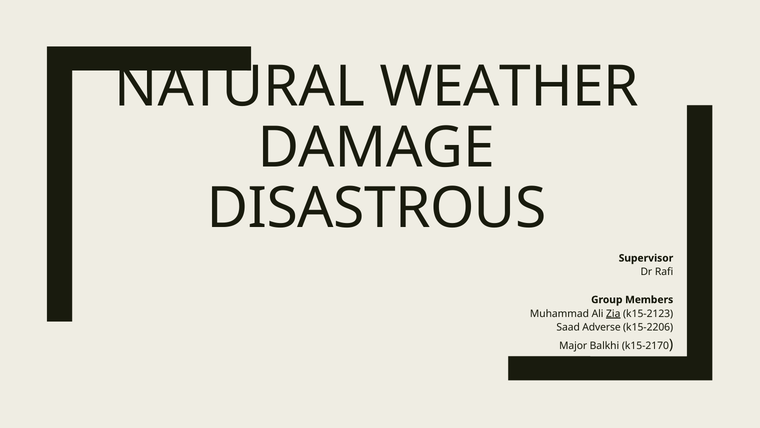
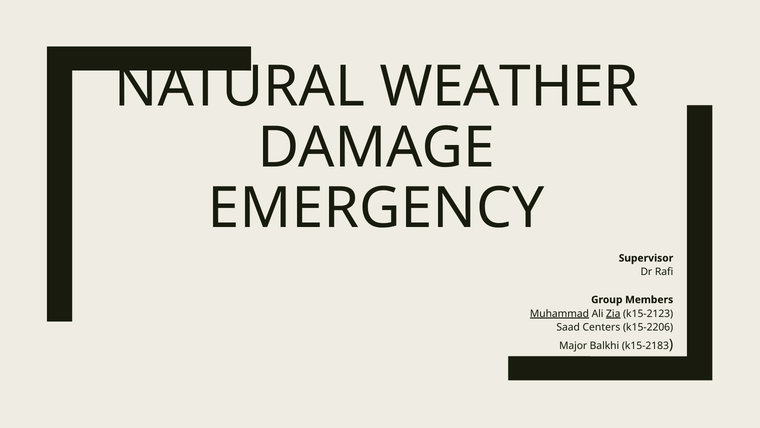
DISASTROUS: DISASTROUS -> EMERGENCY (376, 208)
Muhammad underline: none -> present (559, 313)
Adverse: Adverse -> Centers (601, 327)
k15-2170: k15-2170 -> k15-2183 (645, 345)
